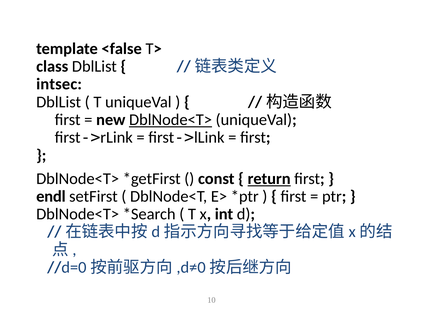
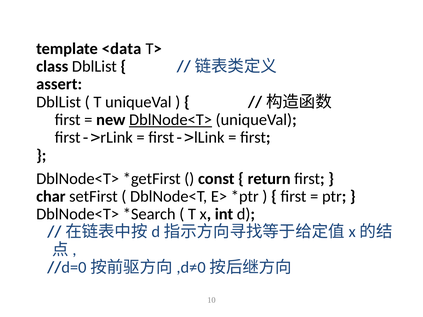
<false: <false -> <data (122, 49)
intsec: intsec -> assert (59, 84)
return underline: present -> none (269, 179)
endl: endl -> char (51, 197)
